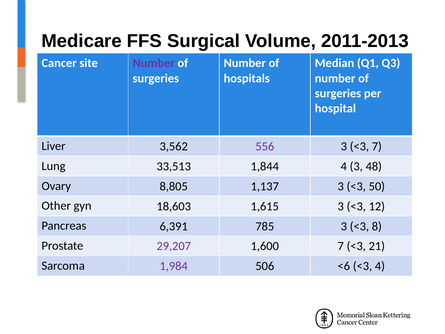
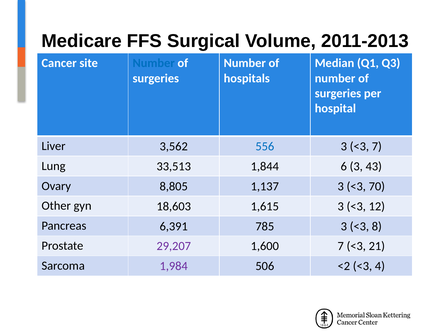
Number colour: purple -> blue (154, 63)
556 colour: purple -> blue (265, 146)
1,844 4: 4 -> 6 (344, 166)
48: 48 -> 43 (374, 166)
50: 50 -> 70 (377, 186)
<6: <6 -> <2 (344, 266)
